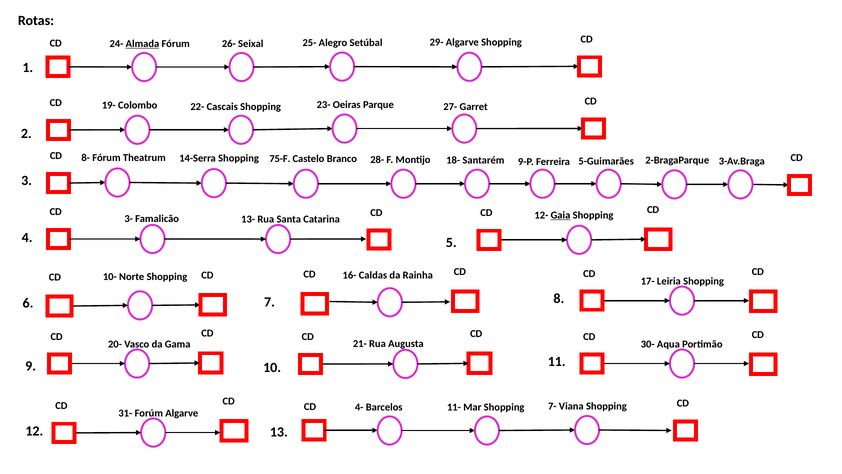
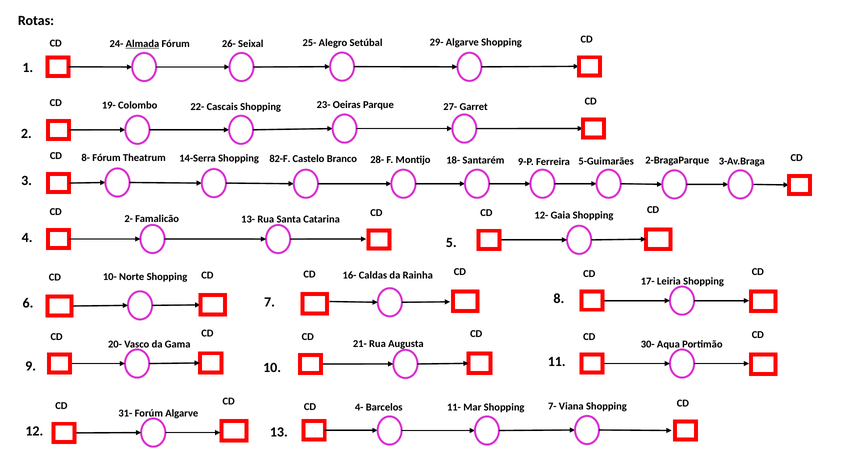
75-F: 75-F -> 82-F (280, 159)
Gaia underline: present -> none (560, 215)
3-: 3- -> 2- (129, 219)
